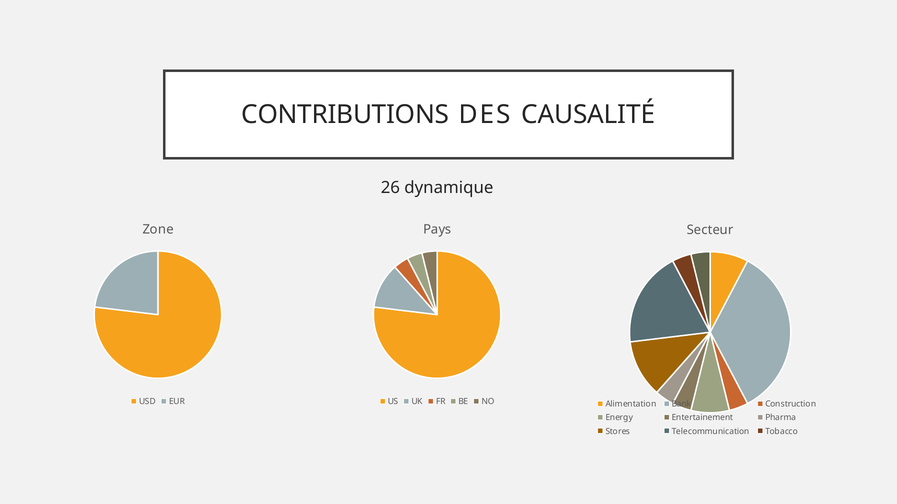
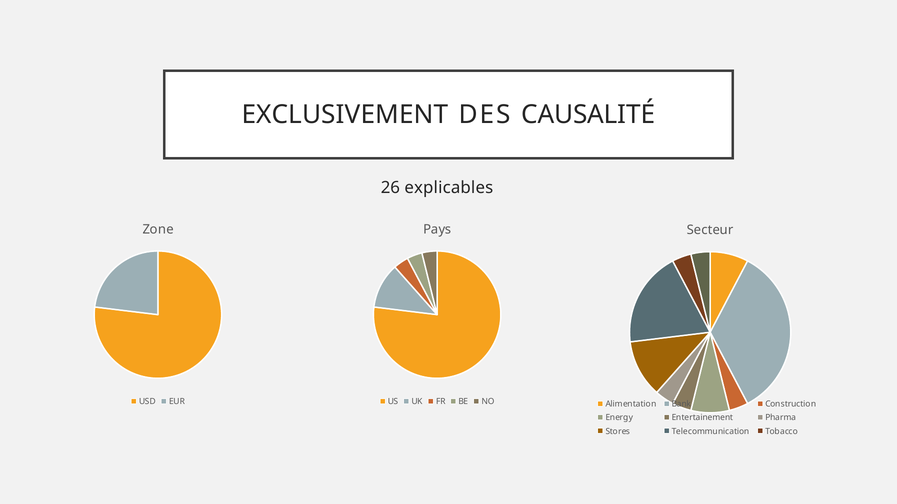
CONTRIBUTIONS: CONTRIBUTIONS -> EXCLUSIVEMENT (345, 115)
dynamique: dynamique -> explicables (449, 188)
